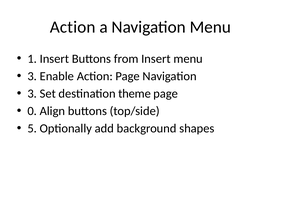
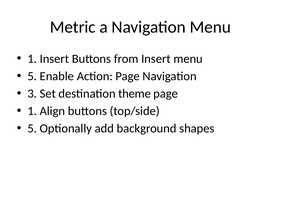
Action: Action -> Metric (73, 27)
3: 3 -> 5 (32, 76)
0: 0 -> 1 (32, 111)
